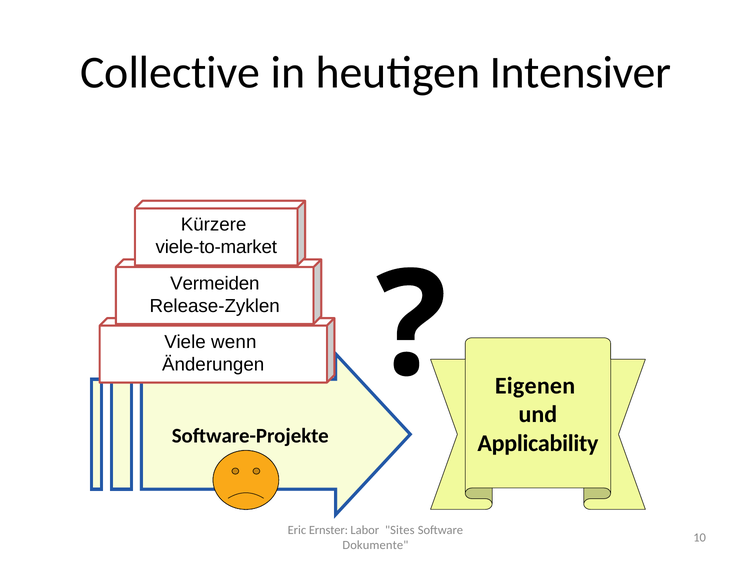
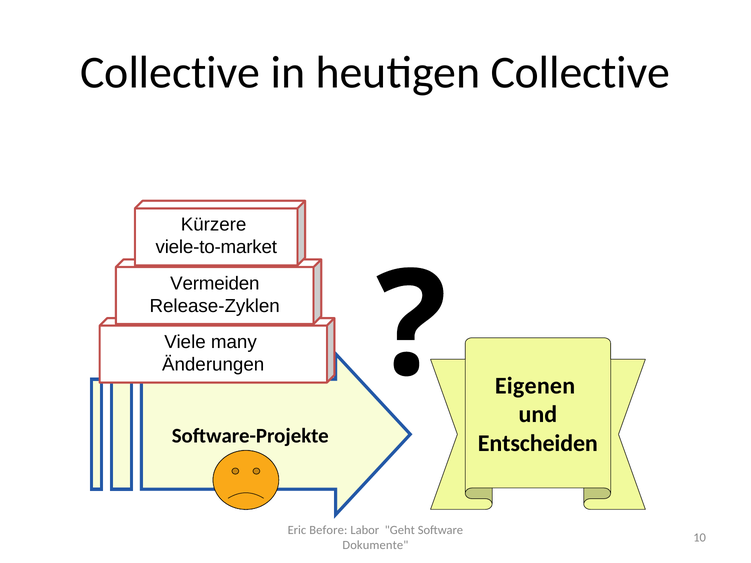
heutigen Intensiver: Intensiver -> Collective (580, 73)
wenn: wenn -> many (234, 342)
Applicability: Applicability -> Entscheiden (538, 443)
Ernster: Ernster -> Before (328, 530)
Sites: Sites -> Geht (400, 530)
